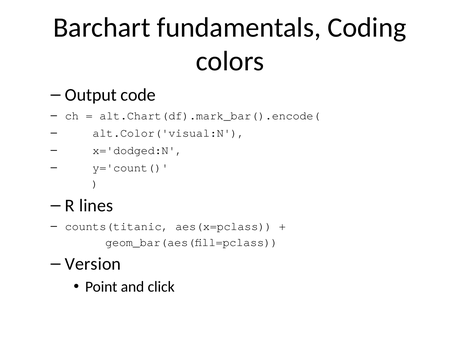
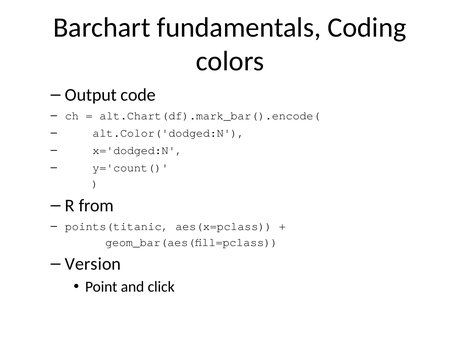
alt.Color('visual:N: alt.Color('visual:N -> alt.Color('dodged:N (168, 133)
lines: lines -> from (96, 205)
counts(titanic: counts(titanic -> points(titanic (117, 226)
